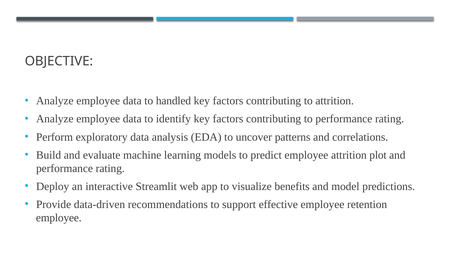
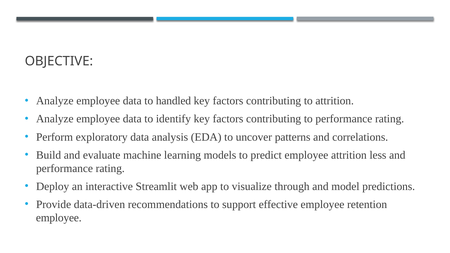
plot: plot -> less (378, 155)
benefits: benefits -> through (292, 187)
